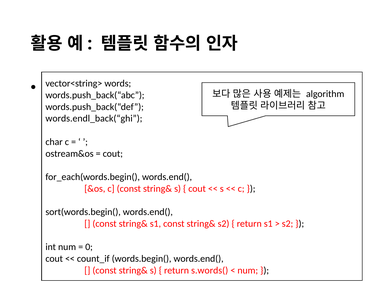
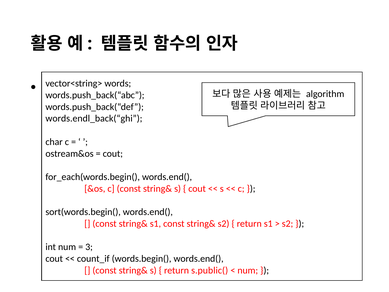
0: 0 -> 3 (89, 247)
s.words(: s.words( -> s.public( (210, 270)
